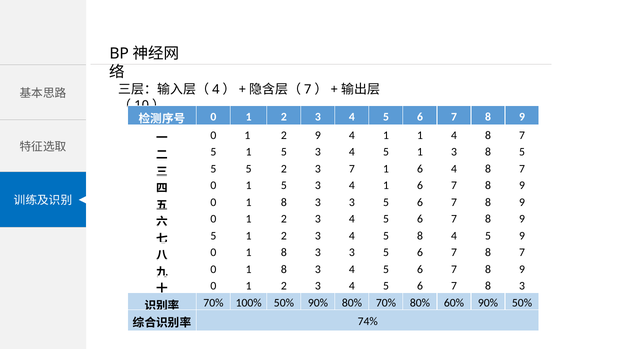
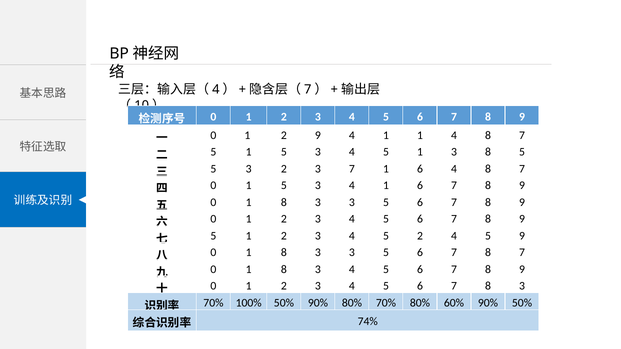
5: 5 -> 3 (249, 169)
5 8: 8 -> 2 (420, 236)
